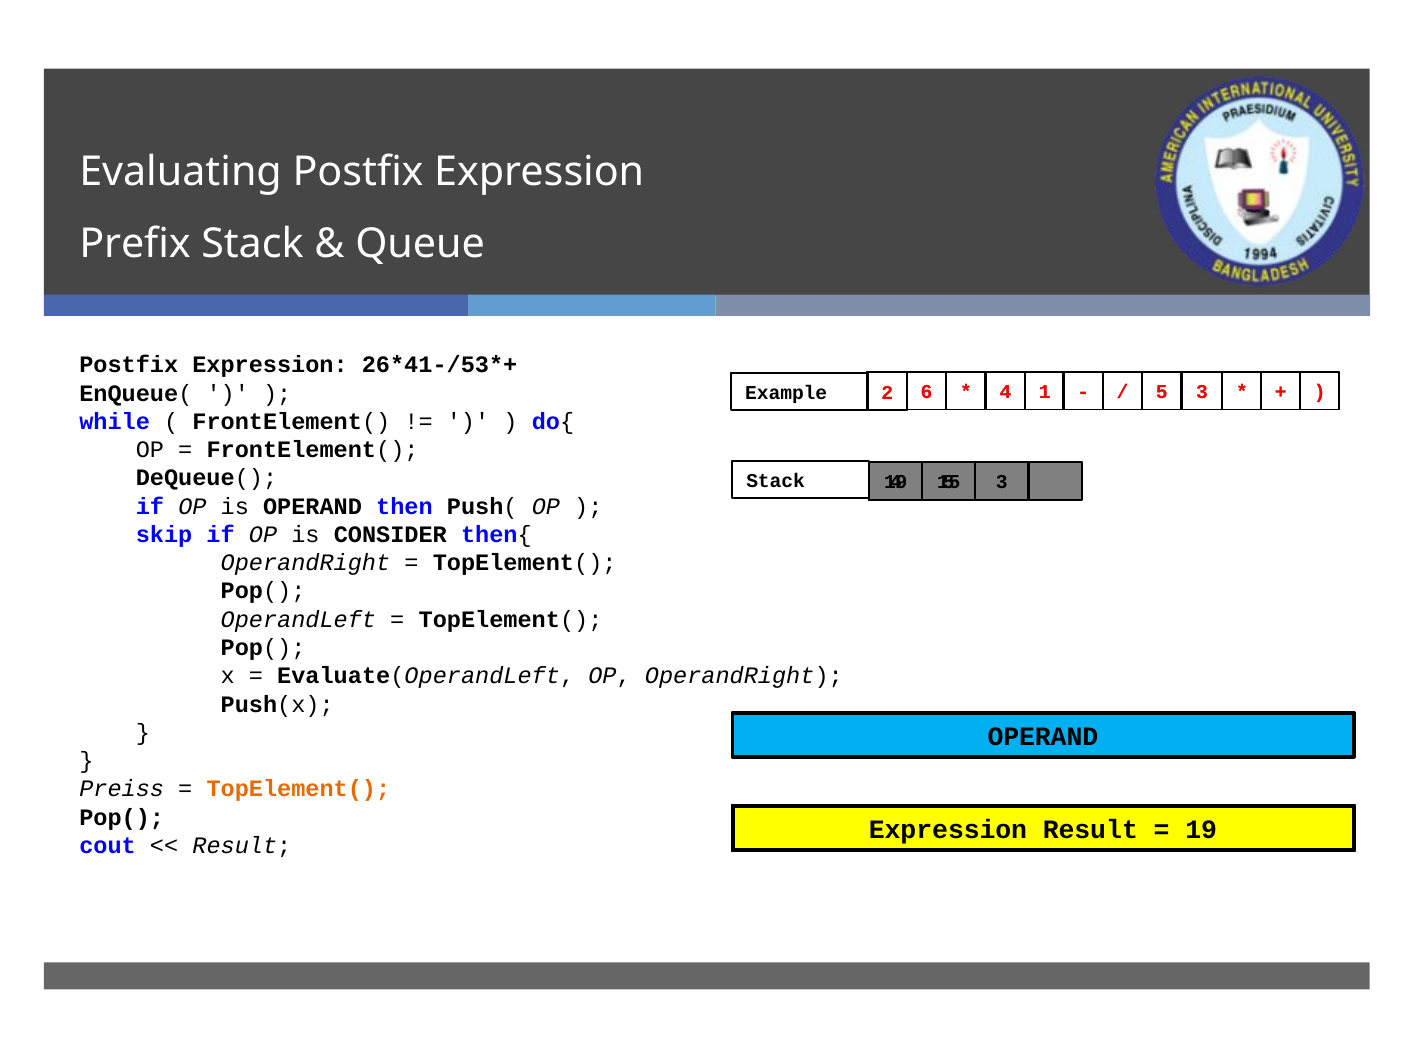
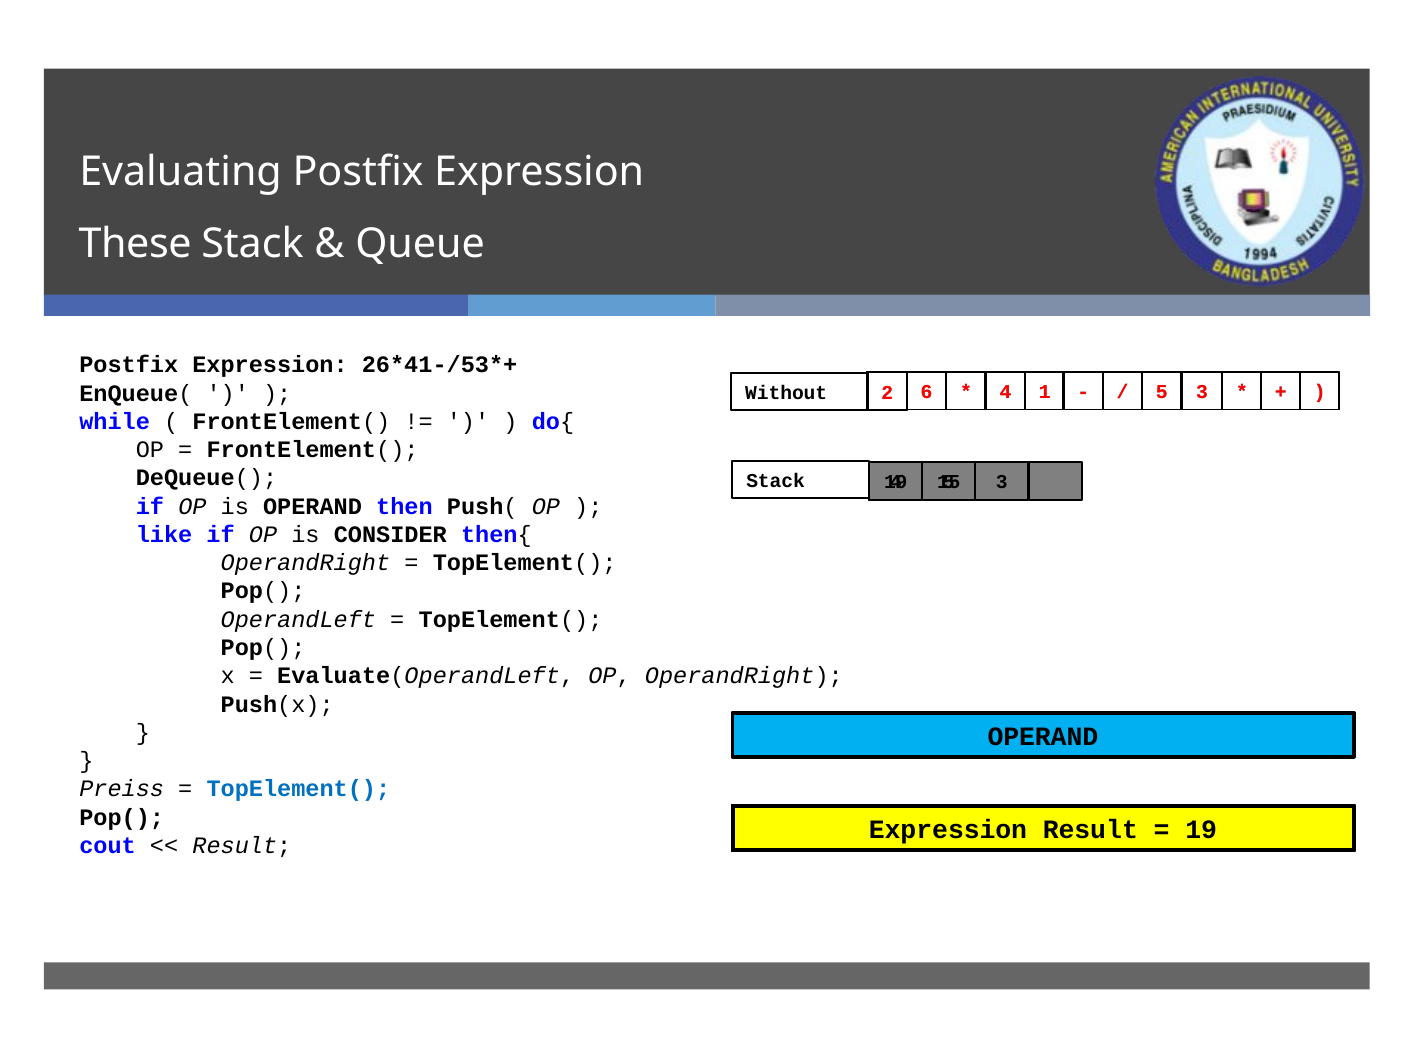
Prefix: Prefix -> These (135, 244)
Example: Example -> Without (786, 393)
skip: skip -> like (164, 535)
TopElement( colour: orange -> blue (298, 789)
